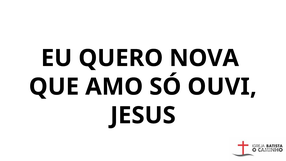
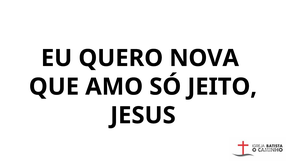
OUVI: OUVI -> JEITO (222, 87)
